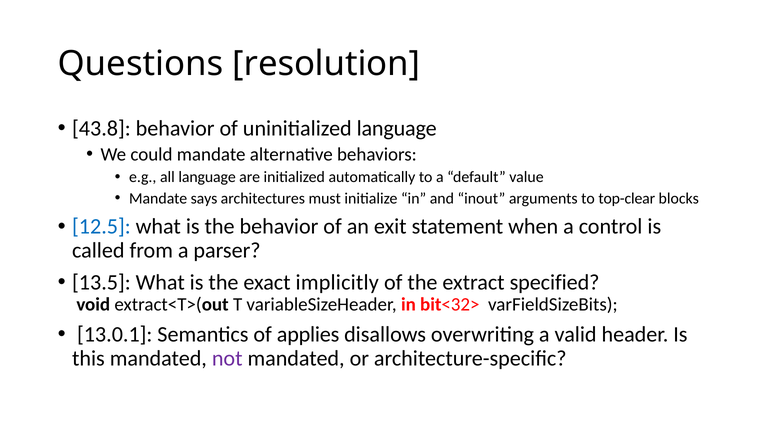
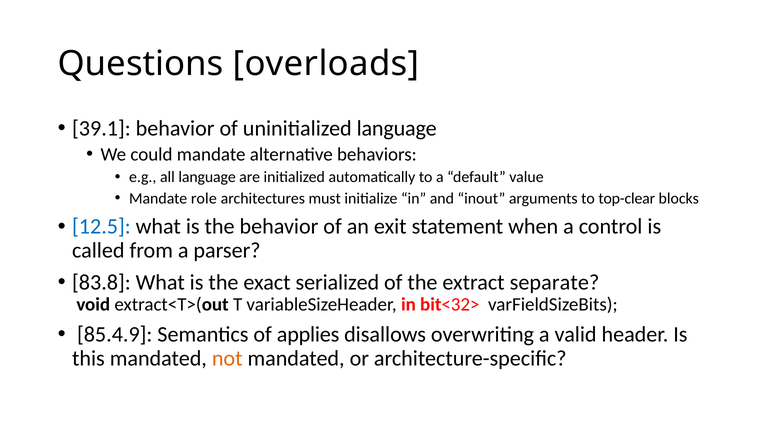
resolution: resolution -> overloads (326, 64)
43.8: 43.8 -> 39.1 (101, 128)
says: says -> role (204, 198)
13.5: 13.5 -> 83.8 (101, 282)
implicitly: implicitly -> serialized (337, 282)
specified: specified -> separate (554, 282)
13.0.1: 13.0.1 -> 85.4.9 (115, 334)
not colour: purple -> orange (227, 358)
